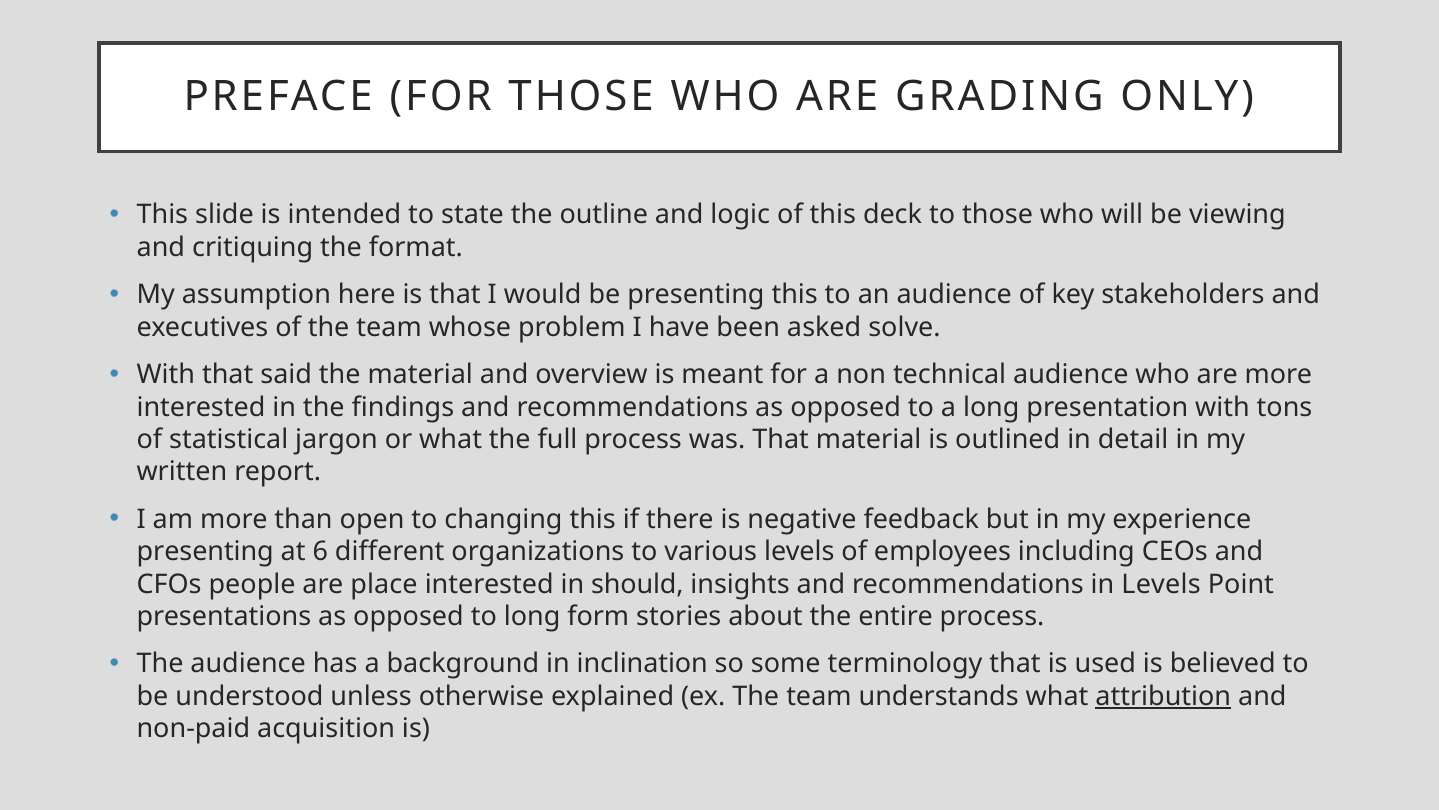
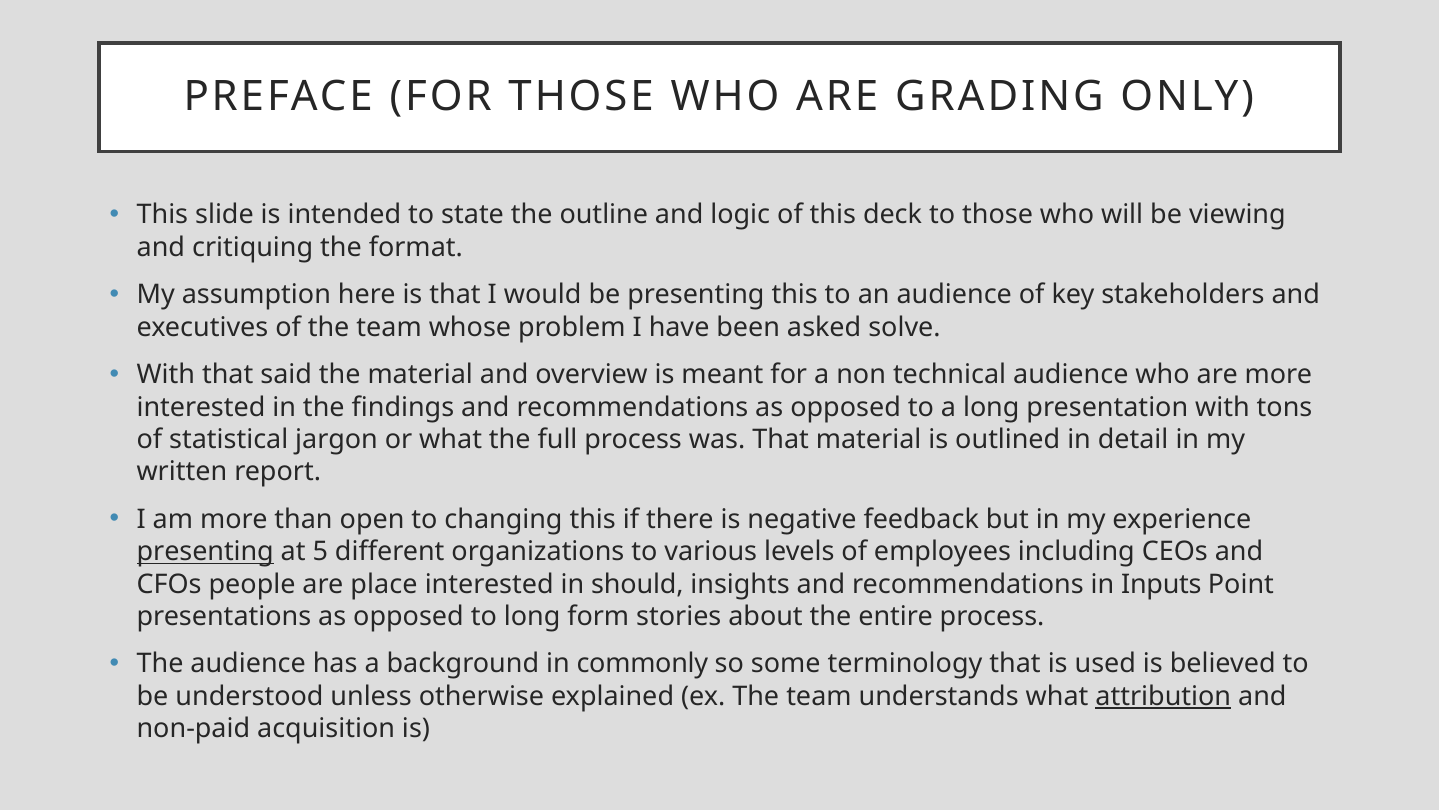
presenting underline: none -> present (205, 551)
6: 6 -> 5 (320, 551)
in Levels: Levels -> Inputs (1161, 584)
inclination: inclination -> commonly (642, 663)
